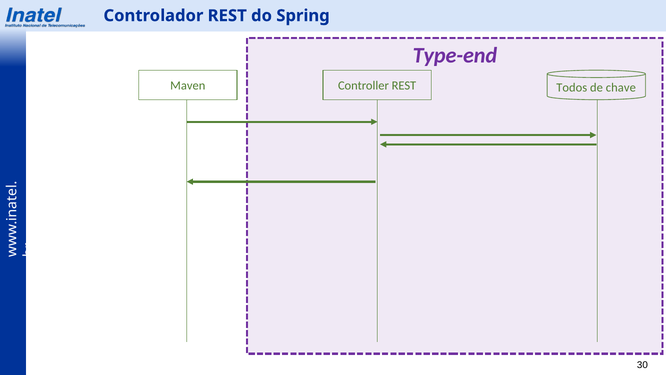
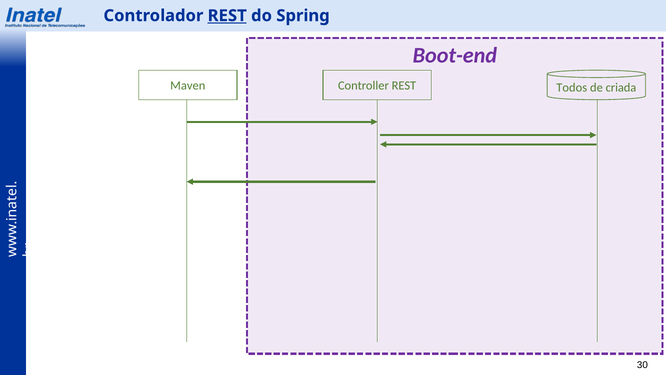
REST underline: none -> present (227, 16)
Type-end: Type-end -> Boot-end (455, 55)
chave: chave -> criada (621, 88)
